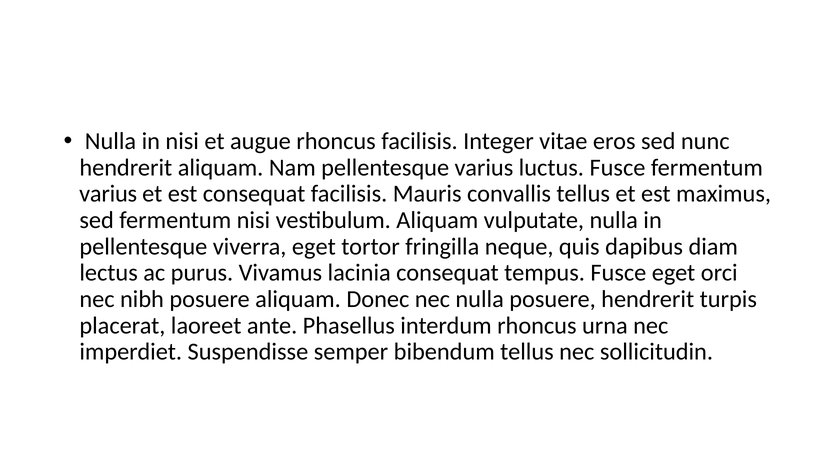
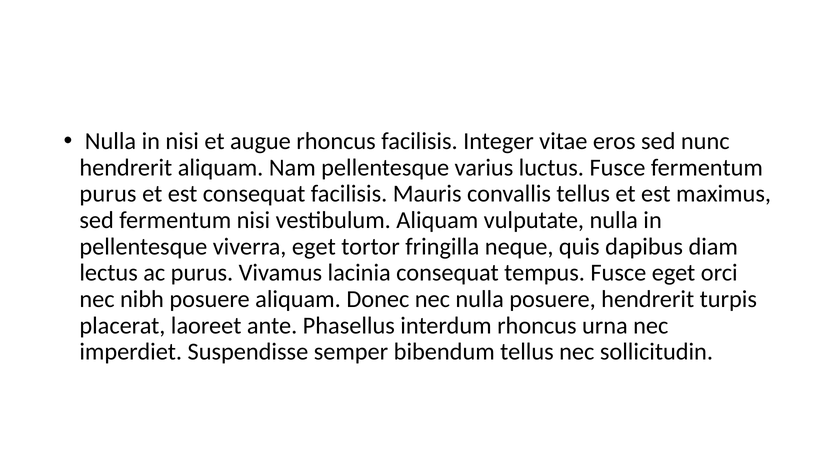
varius: varius -> purus (108, 194)
